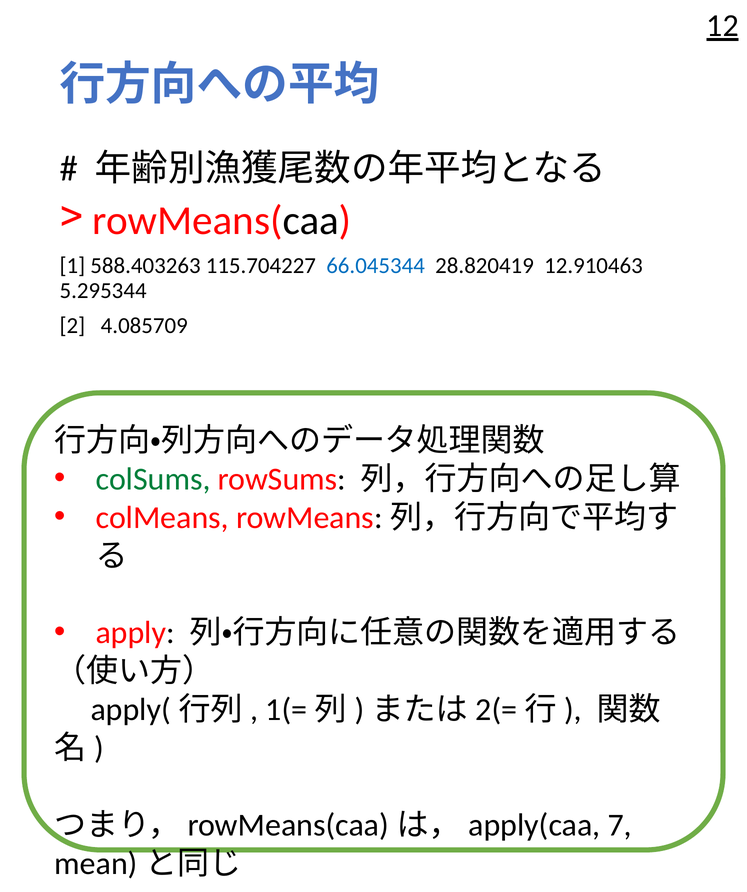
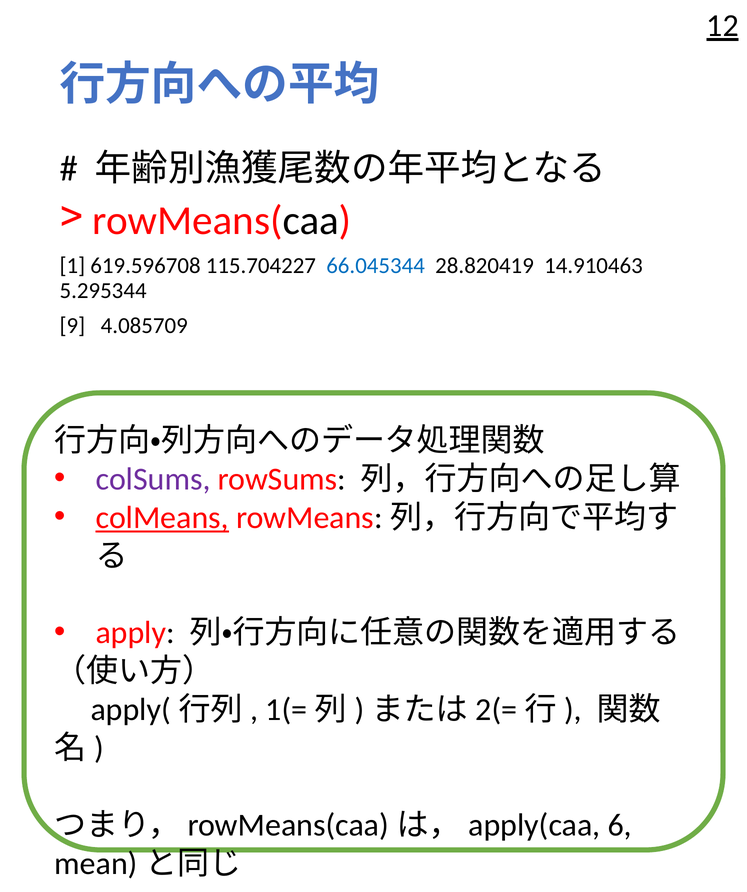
588.403263: 588.403263 -> 619.596708 (145, 266)
12.910463: 12.910463 -> 14.910463 (593, 266)
2: 2 -> 9 (72, 326)
colSums colour: green -> purple (153, 479)
colMeans underline: none -> present (162, 517)
7: 7 -> 6 (620, 825)
